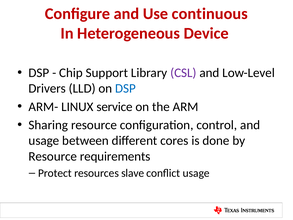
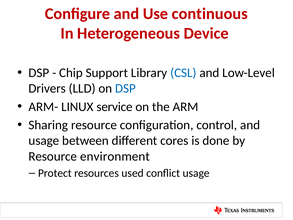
CSL colour: purple -> blue (183, 73)
requirements: requirements -> environment (115, 156)
slave: slave -> used (133, 173)
